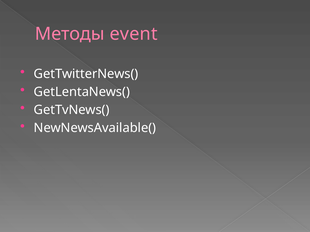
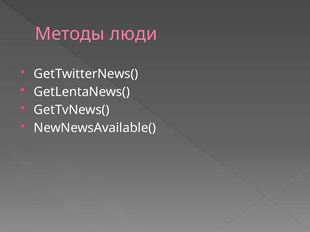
event: event -> люди (134, 34)
